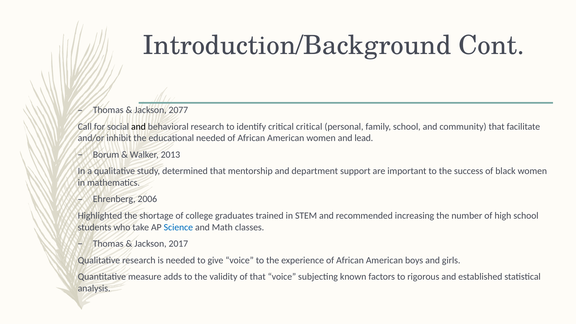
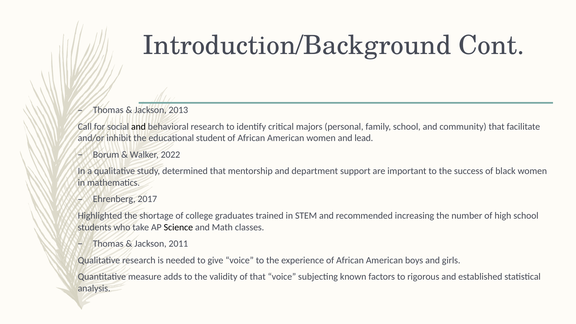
2077: 2077 -> 2013 (178, 110)
critical critical: critical -> majors (309, 127)
educational needed: needed -> student (211, 138)
2013: 2013 -> 2022 (170, 155)
2006: 2006 -> 2017 (147, 199)
Science colour: blue -> black (178, 227)
2017: 2017 -> 2011 (178, 244)
